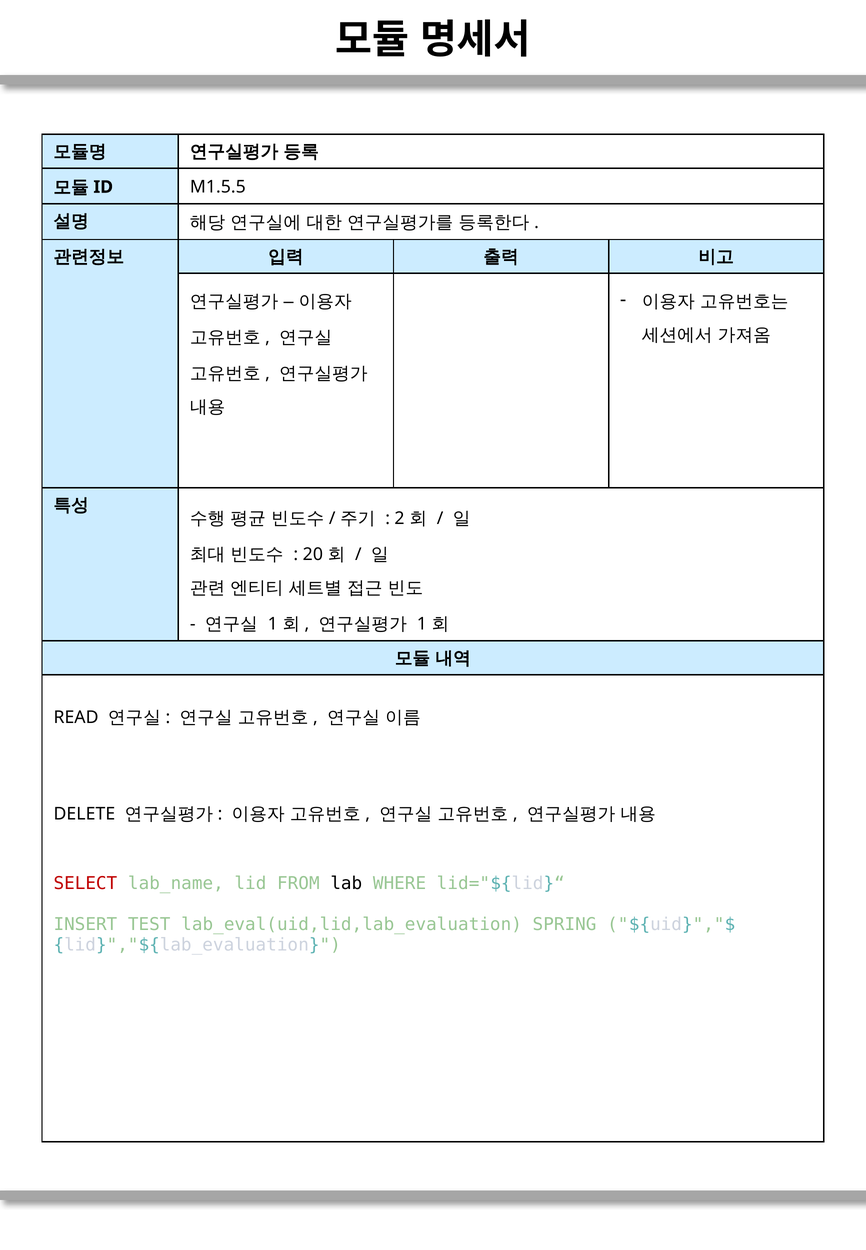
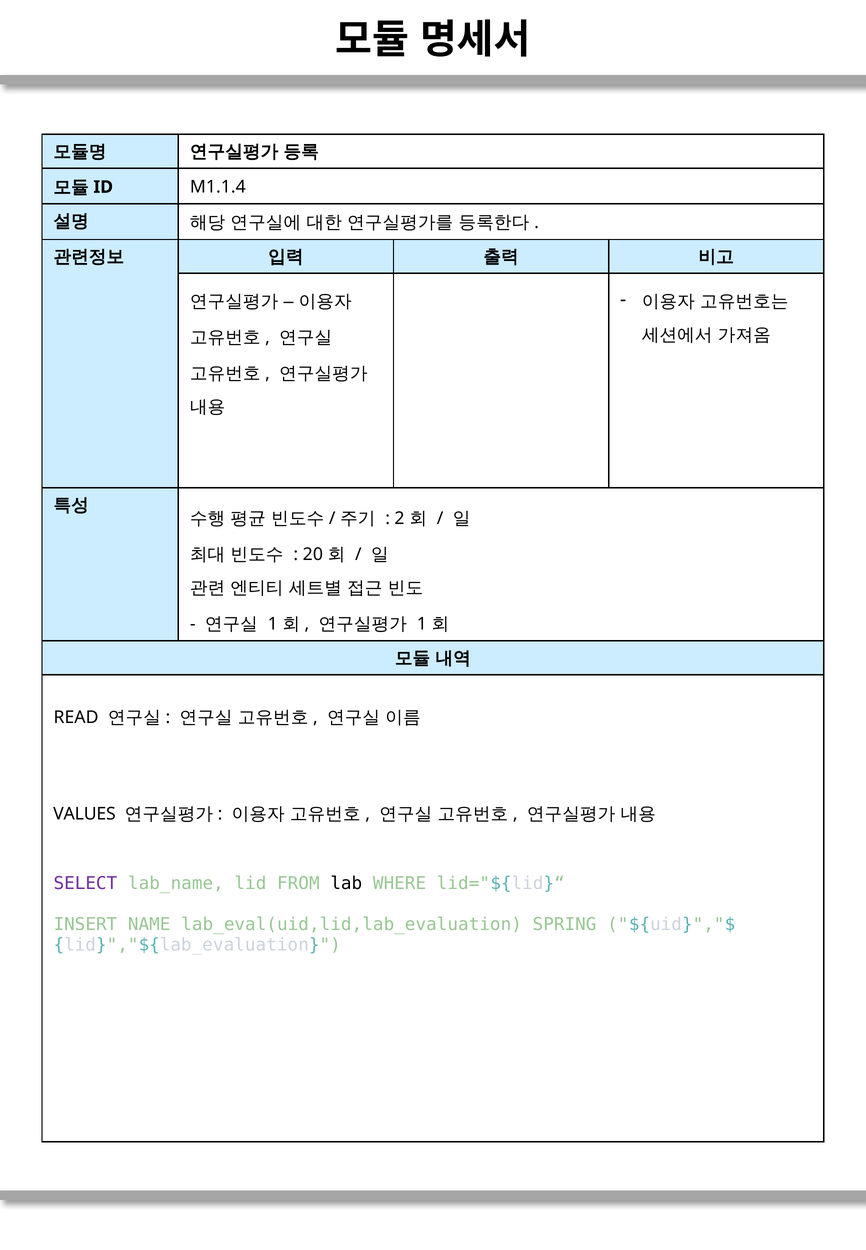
M1.5.5: M1.5.5 -> M1.1.4 (218, 187)
DELETE: DELETE -> VALUES (84, 814)
SELECT colour: red -> purple (85, 884)
TEST: TEST -> NAME (149, 925)
